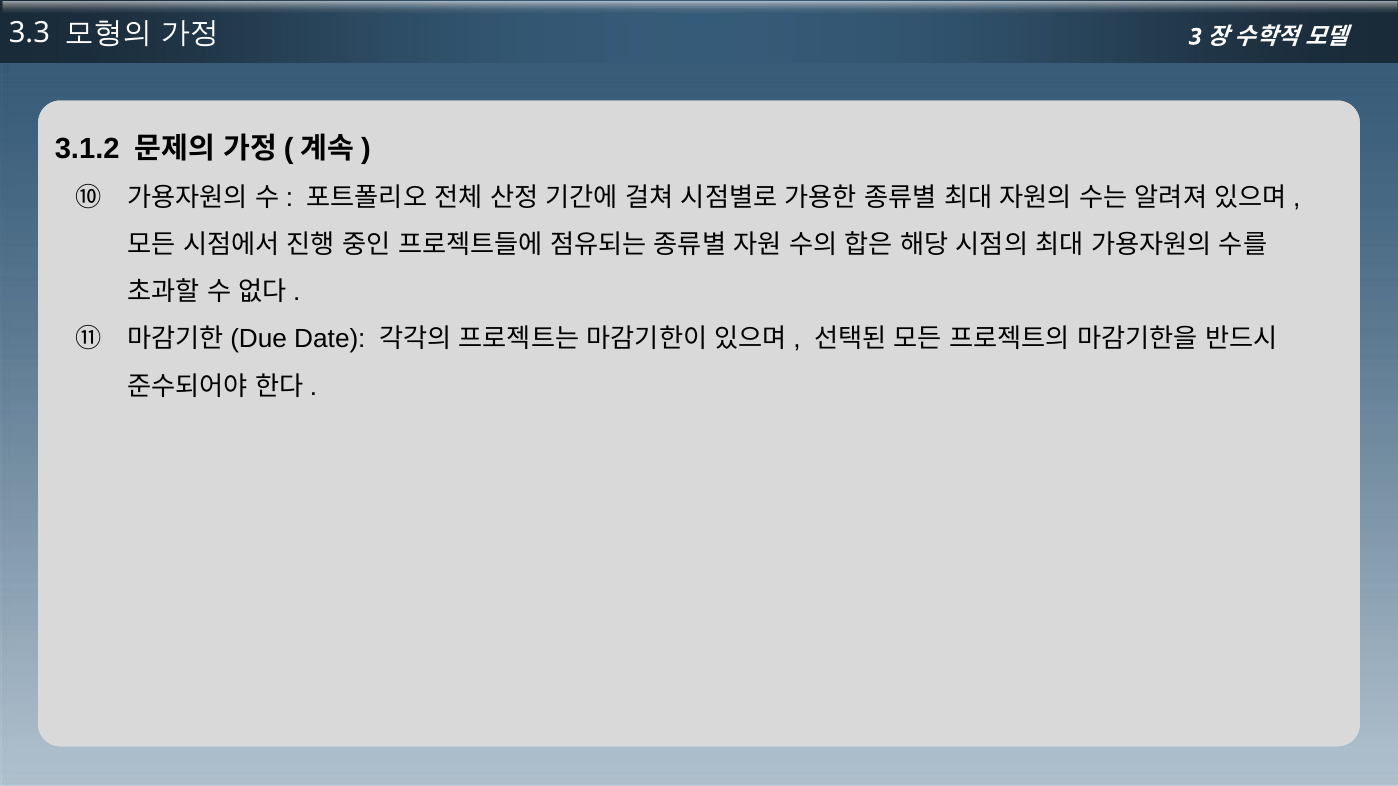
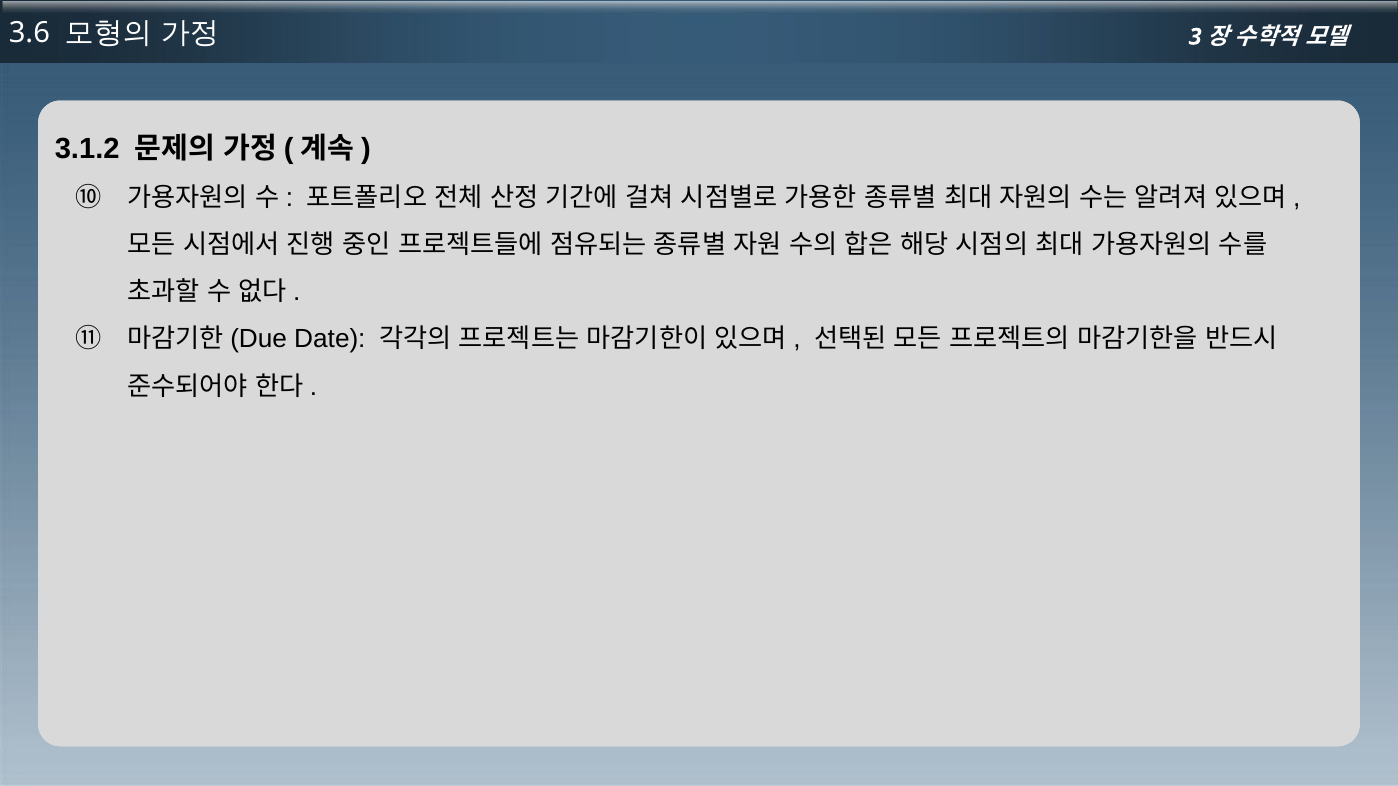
3.3: 3.3 -> 3.6 (29, 33)
